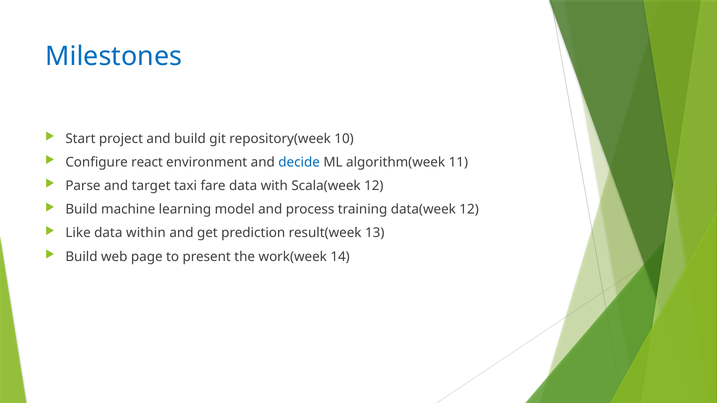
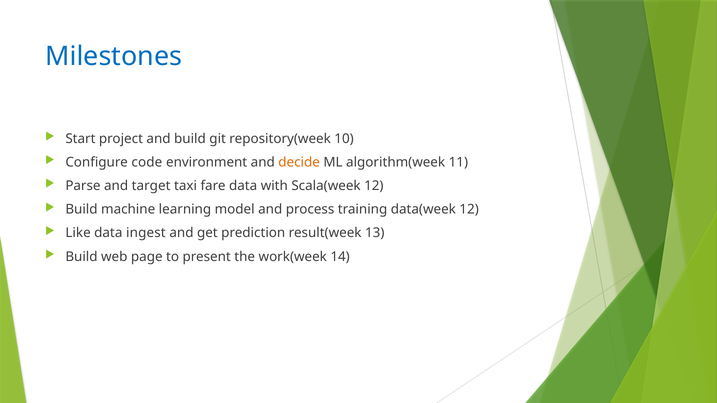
react: react -> code (147, 162)
decide colour: blue -> orange (299, 162)
within: within -> ingest (146, 233)
